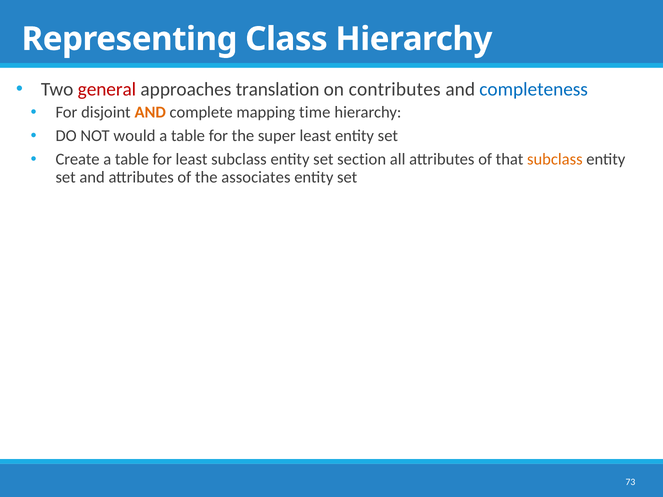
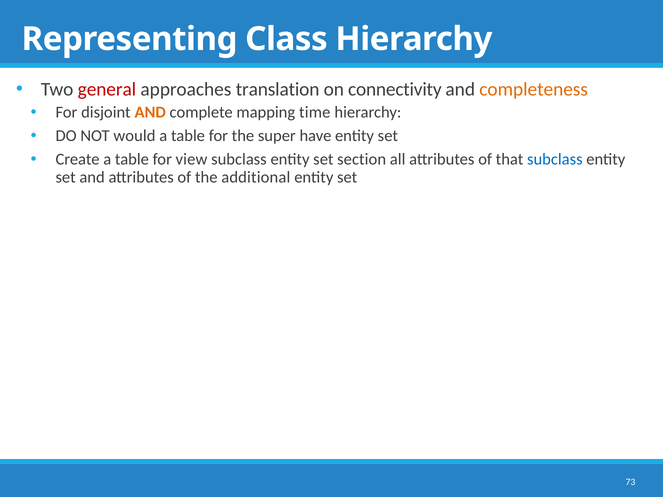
contributes: contributes -> connectivity (395, 89)
completeness colour: blue -> orange (534, 89)
super least: least -> have (315, 136)
for least: least -> view (191, 159)
subclass colour: orange -> blue (555, 159)
associates: associates -> additional (256, 177)
